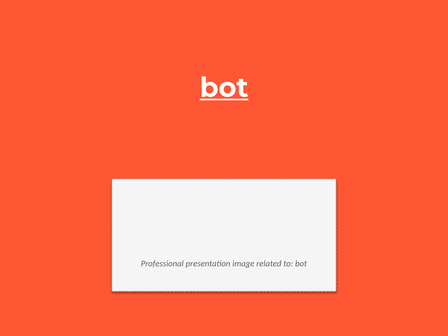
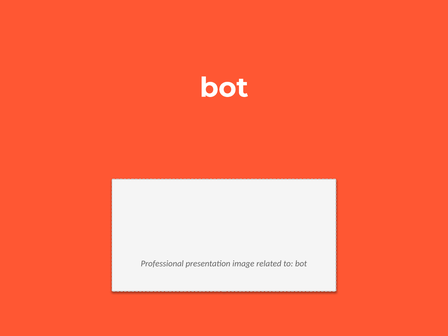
bot underline: present -> none (224, 88)
